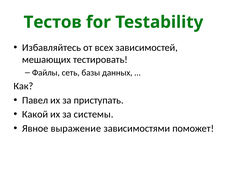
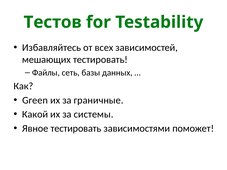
Павел: Павел -> Green (35, 100)
приступать: приступать -> граничные (99, 100)
Явное выражение: выражение -> тестировать (76, 129)
